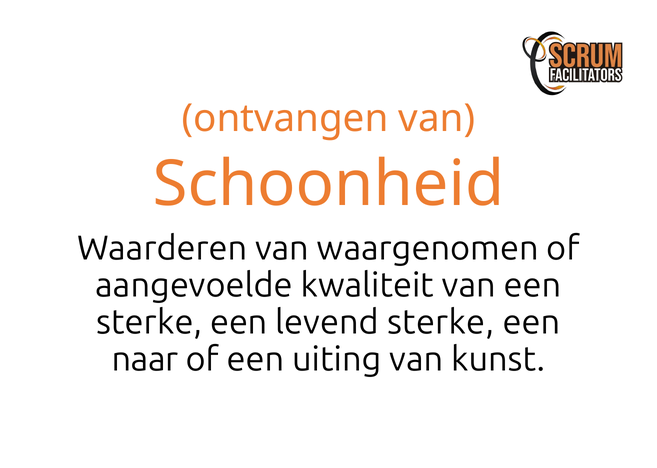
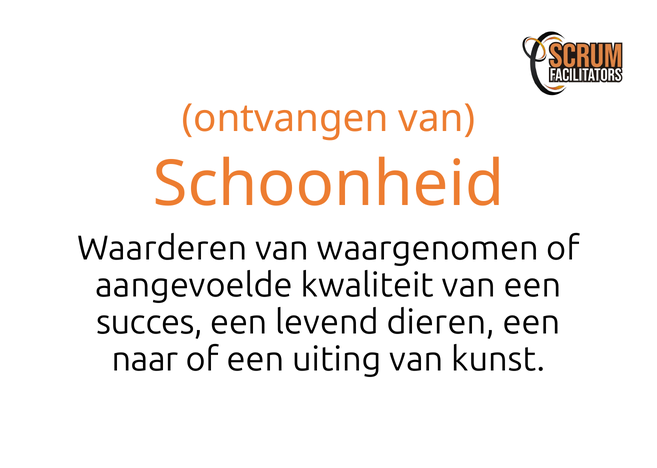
sterke: sterke -> succes (149, 323)
levend sterke: sterke -> dieren (441, 323)
